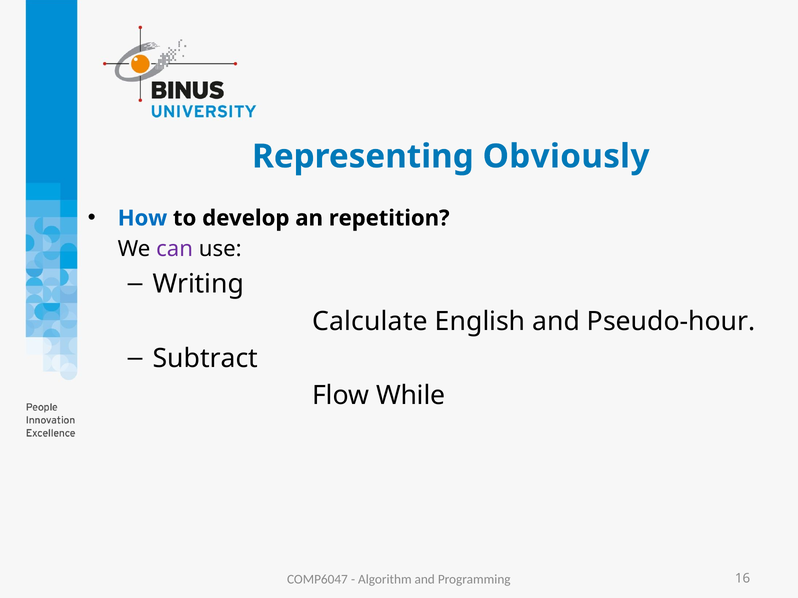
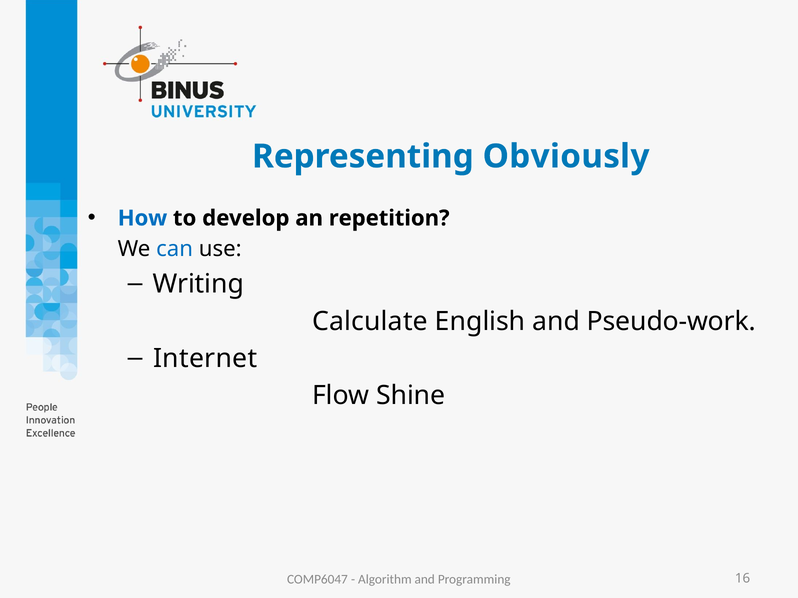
can colour: purple -> blue (175, 249)
Pseudo-hour: Pseudo-hour -> Pseudo-work (671, 322)
Subtract: Subtract -> Internet (205, 359)
While: While -> Shine (411, 396)
